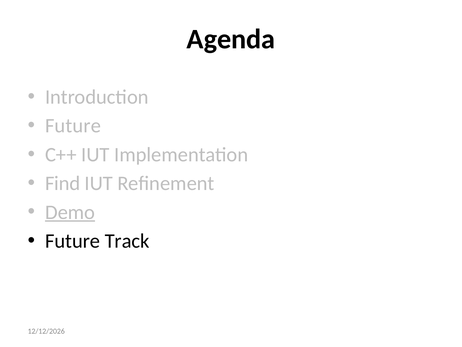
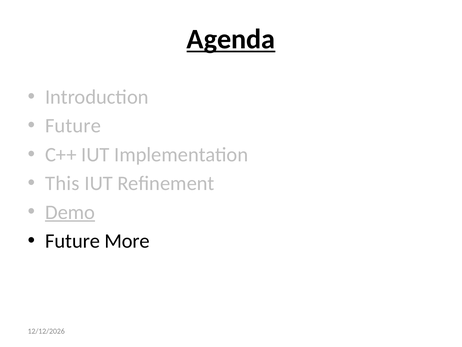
Agenda underline: none -> present (231, 39)
Find: Find -> This (62, 183)
Track: Track -> More (127, 241)
